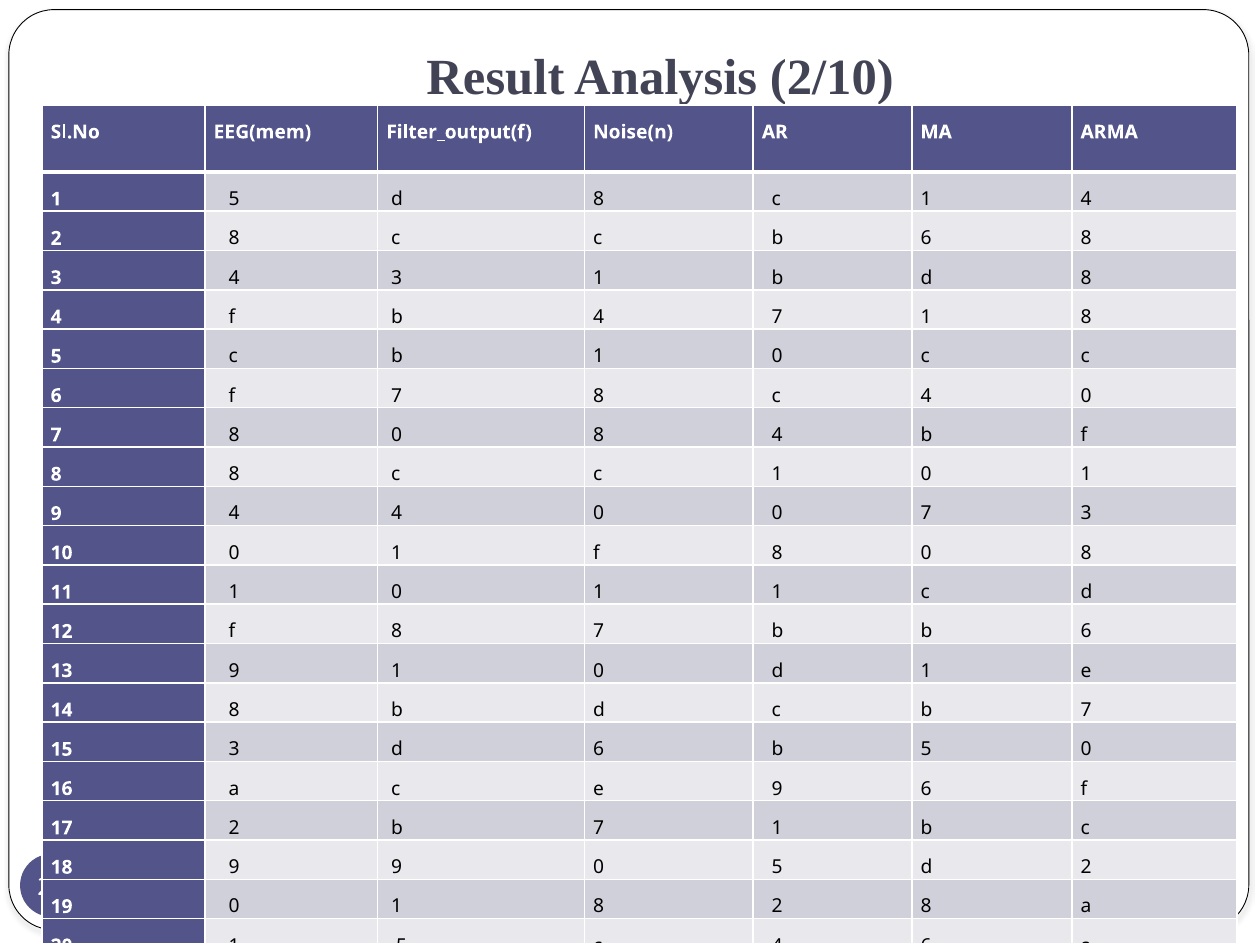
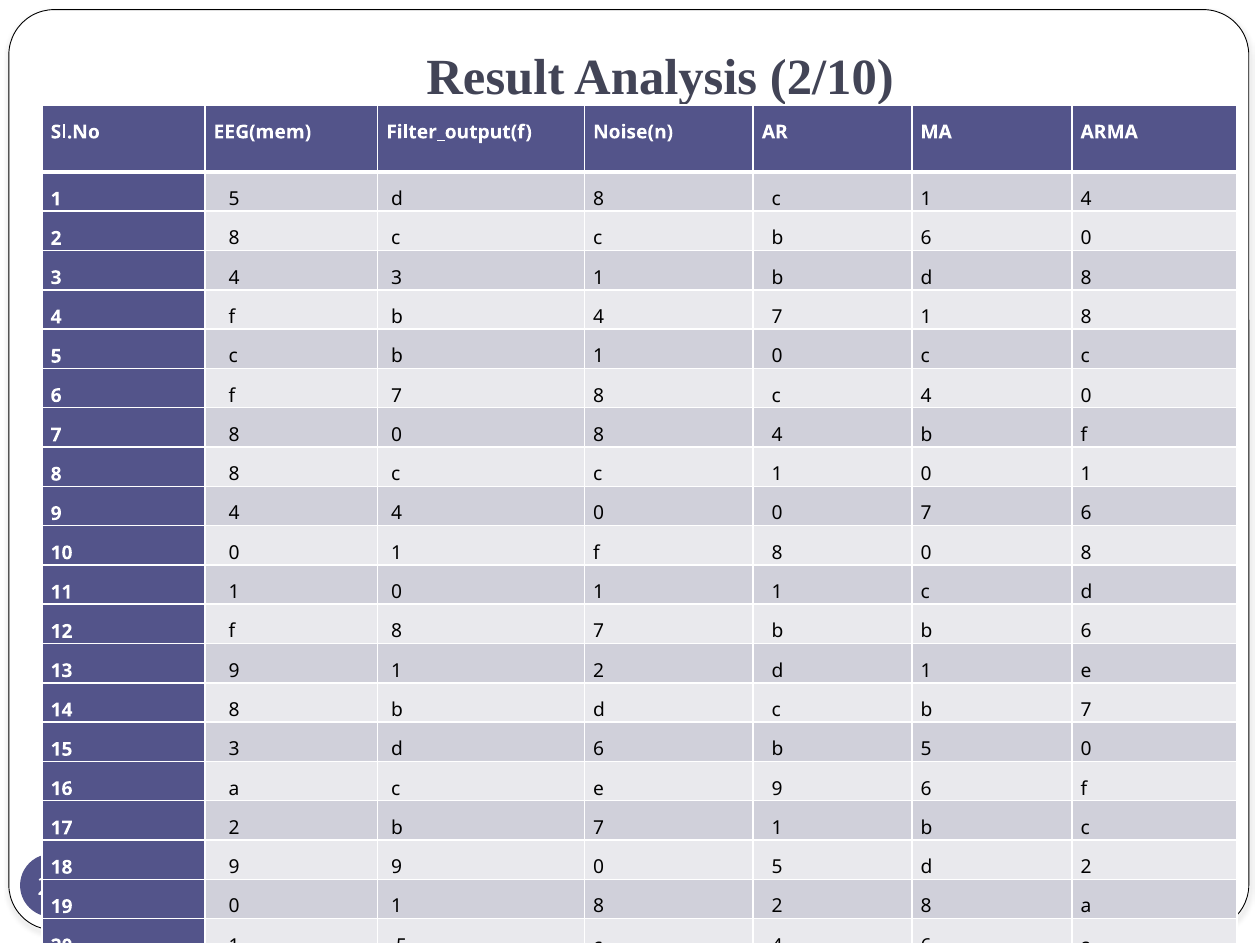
6 8: 8 -> 0 (1086, 239)
7 3: 3 -> 6 (1086, 514)
9 1 0: 0 -> 2 (599, 671)
